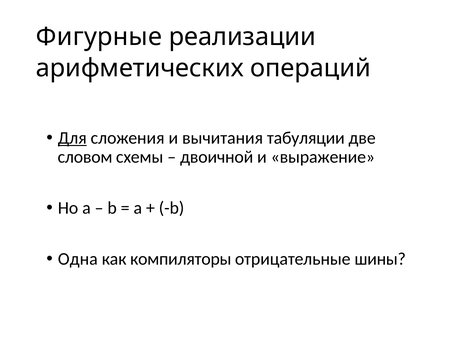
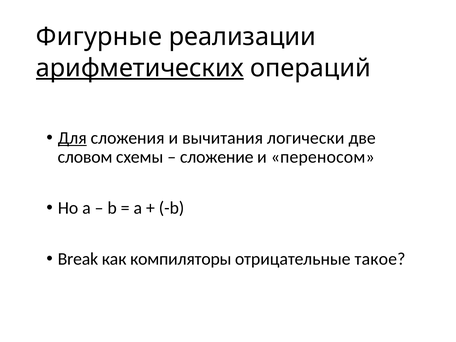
арифметических underline: none -> present (140, 68)
табуляции: табуляции -> логически (306, 138)
двоичной: двоичной -> сложение (217, 157)
выражение: выражение -> переносом (323, 157)
Одна: Одна -> Break (78, 259)
шины: шины -> такое (380, 259)
